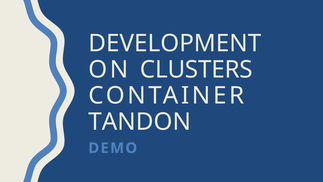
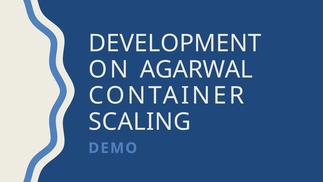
CLUSTERS: CLUSTERS -> AGARWAL (196, 69)
TANDON: TANDON -> SCALING (140, 122)
